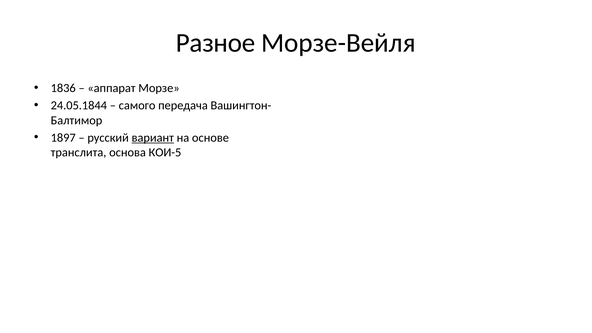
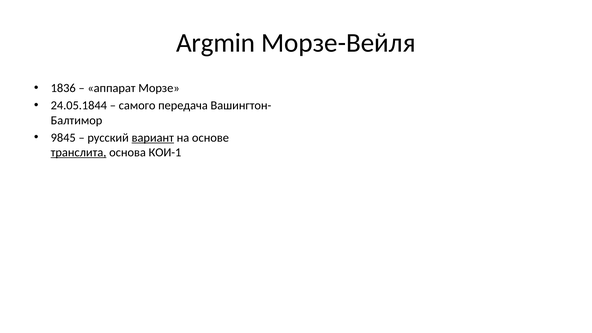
Разное: Разное -> Argmin (216, 43)
1897: 1897 -> 9845 (63, 138)
транслита underline: none -> present (79, 152)
КОИ-5: КОИ-5 -> КОИ-1 (165, 152)
